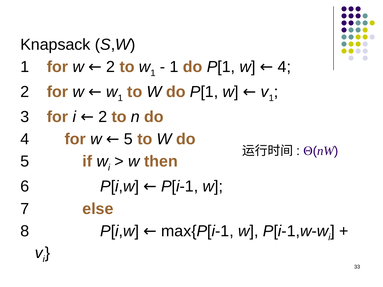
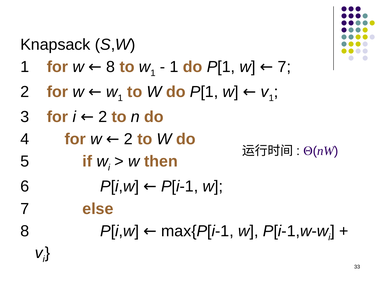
2: 2 -> 8 (111, 67)
4: 4 -> 7 (284, 67)
5: 5 -> 2 (128, 139)
